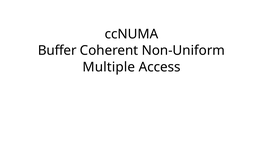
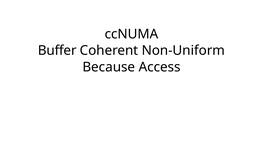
Multiple: Multiple -> Because (109, 67)
